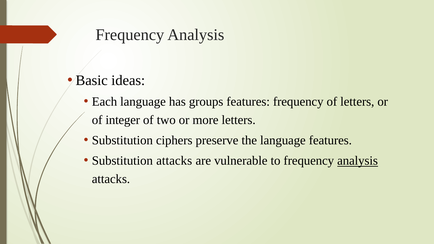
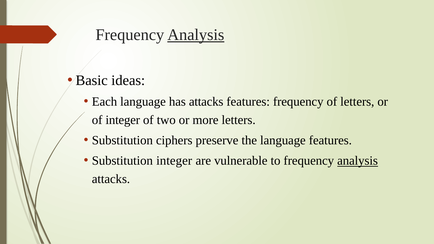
Analysis underline: none -> present (196, 35)
has groups: groups -> attacks (206, 102)
Substitution attacks: attacks -> integer (174, 161)
